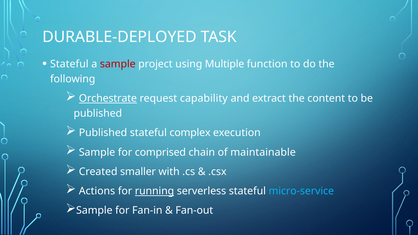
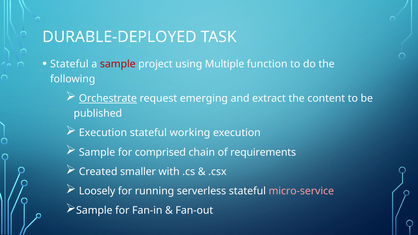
capability: capability -> emerging (204, 98)
Published: Published -> Execution (103, 133)
complex: complex -> working (190, 133)
maintainable: maintainable -> requirements (263, 152)
Actions: Actions -> Loosely (97, 191)
running underline: present -> none (155, 191)
micro-service colour: light blue -> pink (301, 191)
